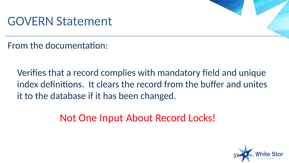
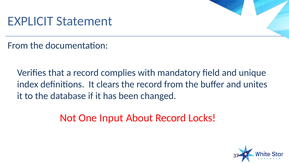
GOVERN: GOVERN -> EXPLICIT (30, 21)
